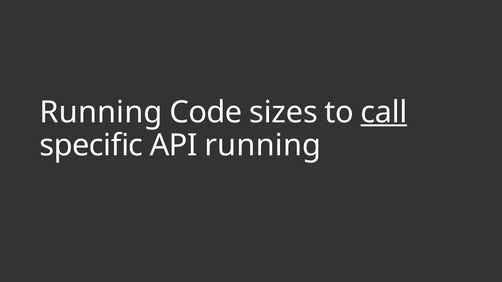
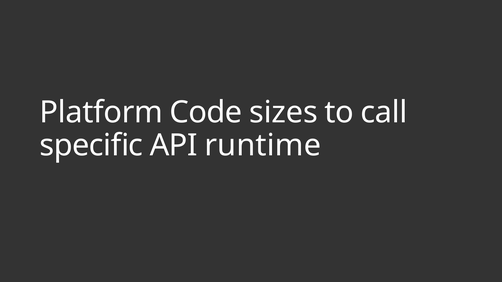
Running: Running -> Platform (101, 112)
call underline: present -> none (384, 112)
API running: running -> runtime (263, 146)
